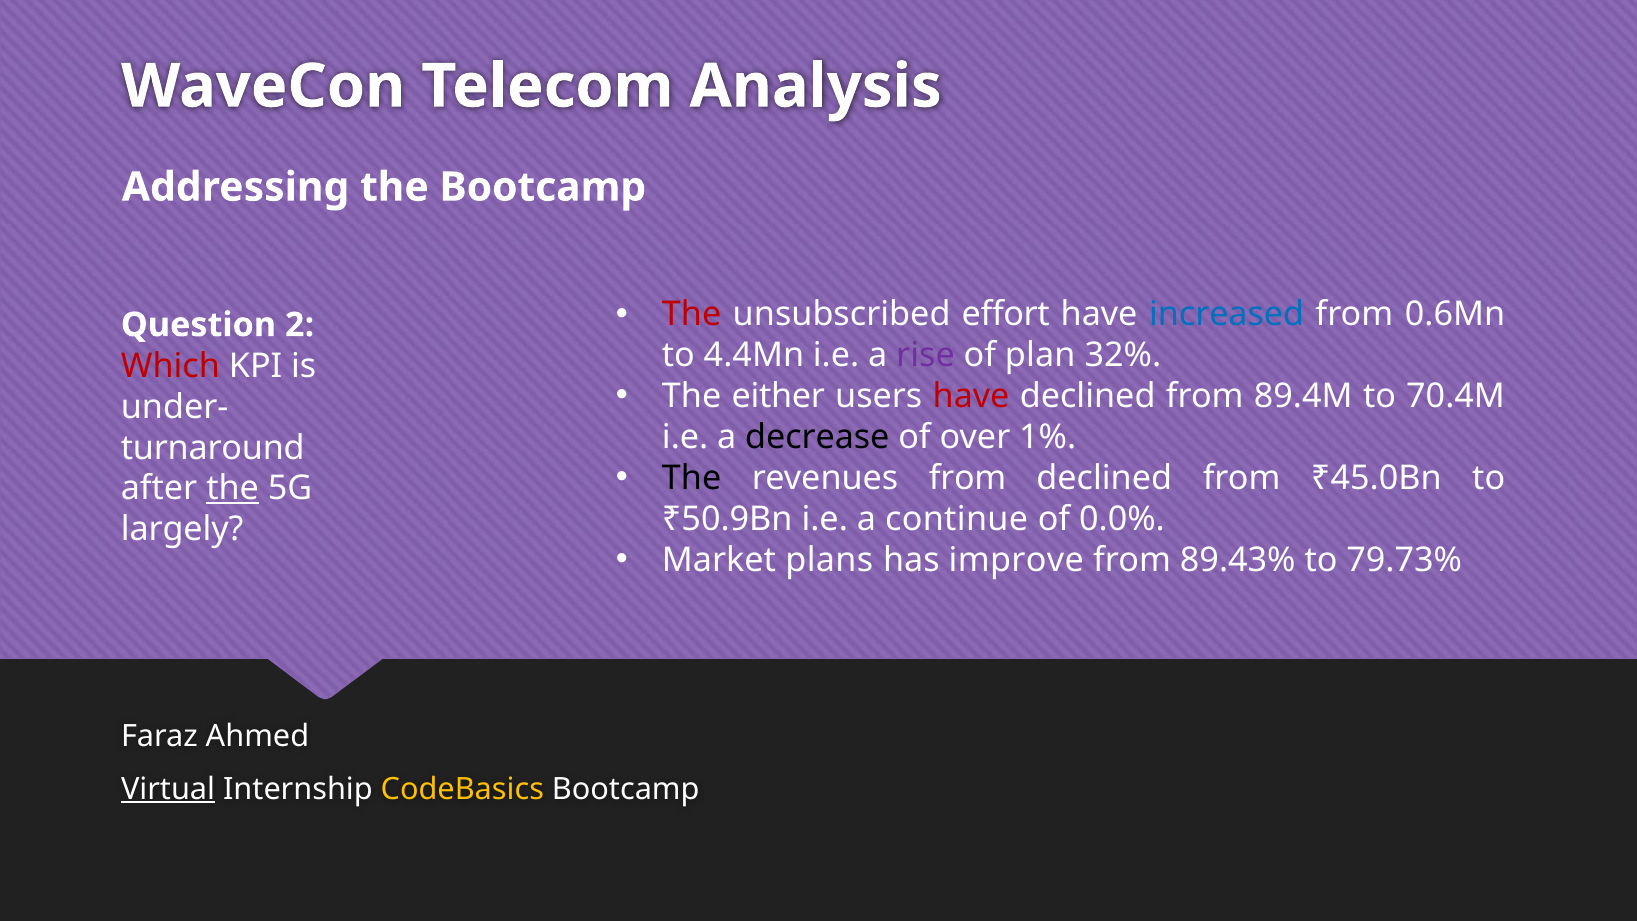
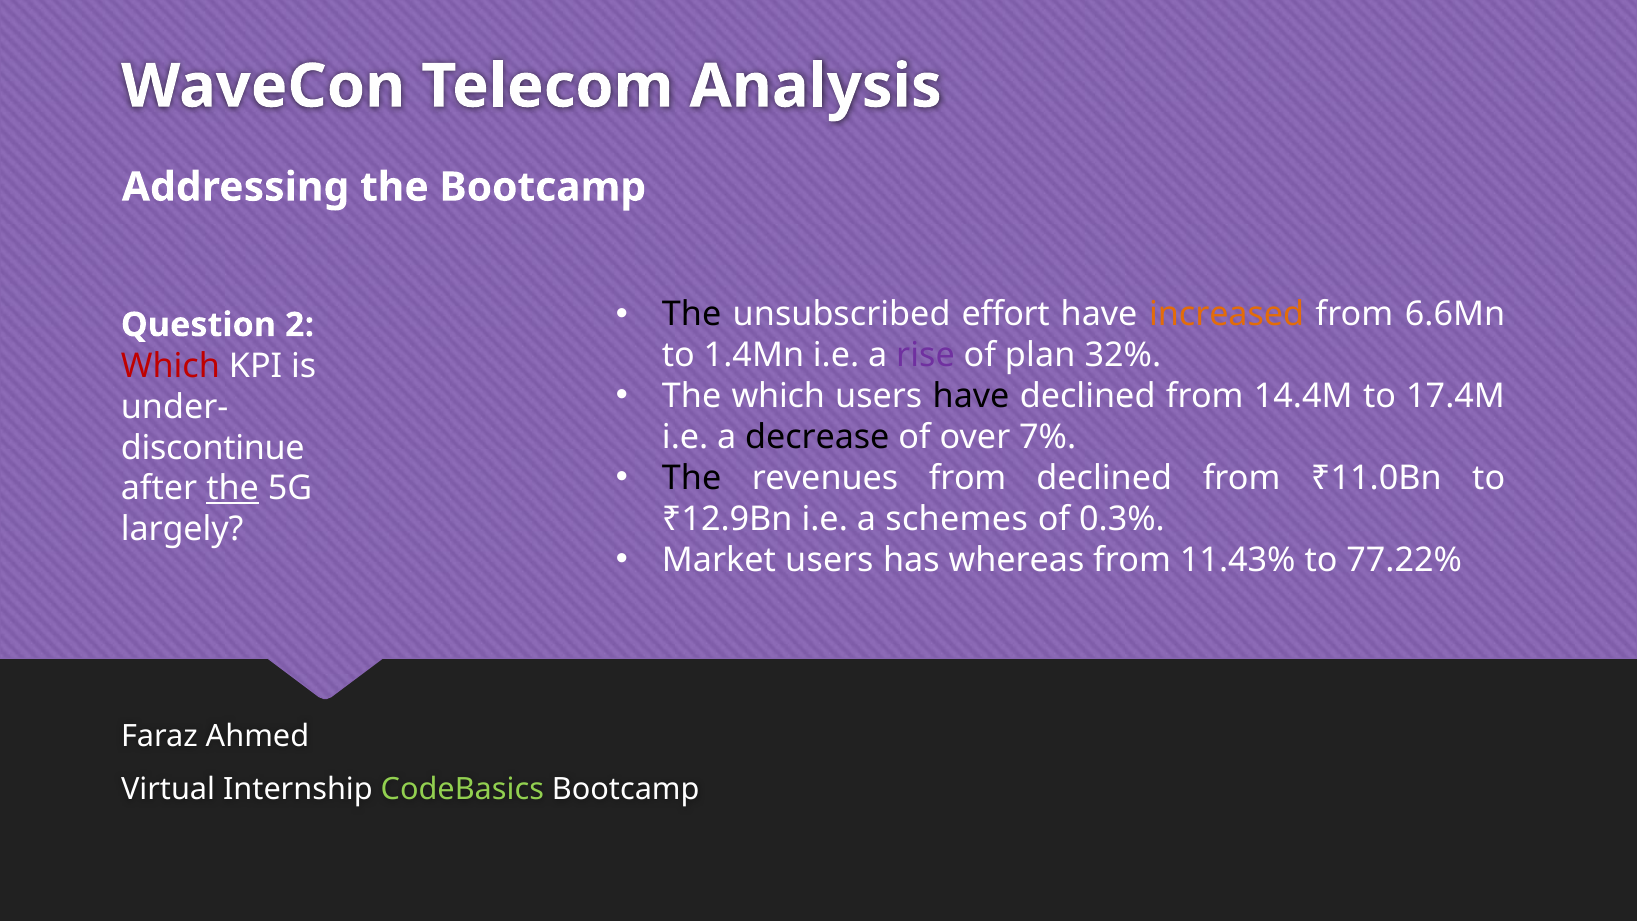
The colour: red -> black (692, 315)
increased colour: blue -> orange (1227, 315)
0.6Mn: 0.6Mn -> 6.6Mn (1455, 315)
4.4Mn: 4.4Mn -> 1.4Mn (754, 356)
The either: either -> which (778, 397)
have colour: red -> black (971, 397)
89.4M: 89.4M -> 14.4M (1303, 397)
70.4M: 70.4M -> 17.4M (1456, 397)
1%: 1% -> 7% (1048, 437)
turnaround: turnaround -> discontinue (213, 448)
₹45.0Bn: ₹45.0Bn -> ₹11.0Bn (1376, 478)
₹50.9Bn: ₹50.9Bn -> ₹12.9Bn (727, 519)
continue: continue -> schemes (957, 519)
0.0%: 0.0% -> 0.3% (1122, 519)
Market plans: plans -> users (829, 560)
improve: improve -> whereas (1016, 560)
89.43%: 89.43% -> 11.43% (1238, 560)
79.73%: 79.73% -> 77.22% (1404, 560)
Virtual underline: present -> none (168, 789)
CodeBasics colour: yellow -> light green (462, 789)
